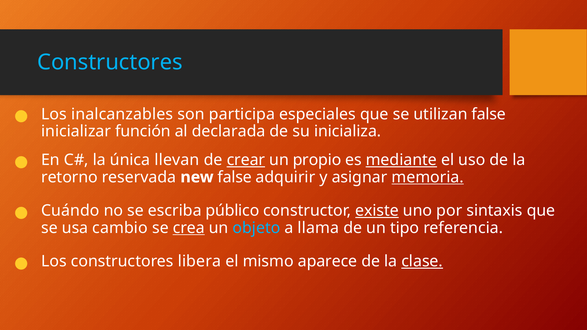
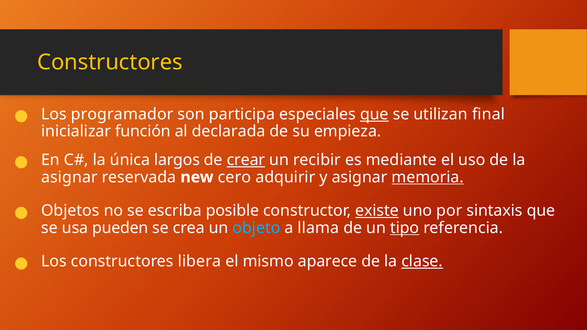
Constructores colour: light blue -> yellow (110, 62)
inalcanzables: inalcanzables -> programador (122, 114)
que underline: none -> present (374, 114)
utilizan false: false -> final (489, 114)
inicializa: inicializa -> empieza (348, 131)
llevan: llevan -> largos (177, 160)
propio: propio -> recibir (317, 160)
mediante underline: present -> none (401, 160)
retorno: retorno -> asignar (69, 177)
new false: false -> cero (235, 177)
Cuándo: Cuándo -> Objetos (70, 211)
público: público -> posible (232, 211)
cambio: cambio -> pueden (120, 228)
crea underline: present -> none (189, 228)
tipo underline: none -> present (405, 228)
